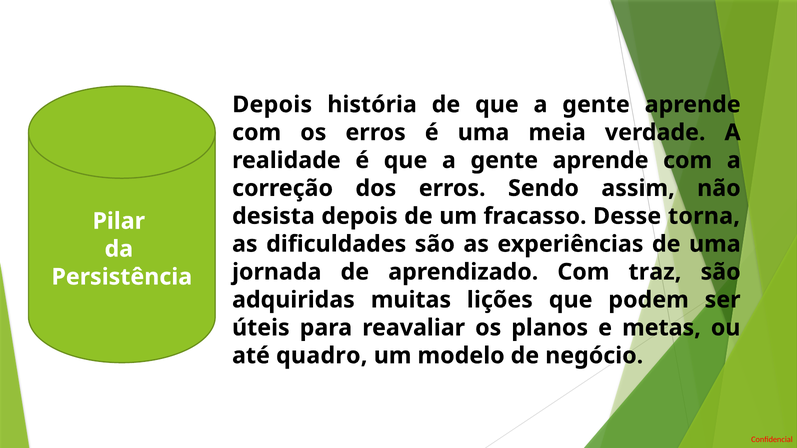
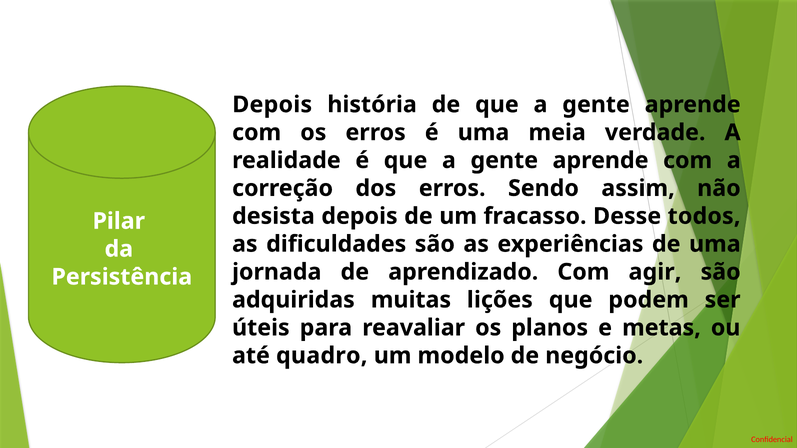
torna: torna -> todos (704, 216)
traz: traz -> agir (655, 272)
